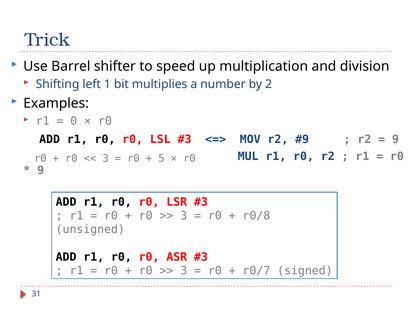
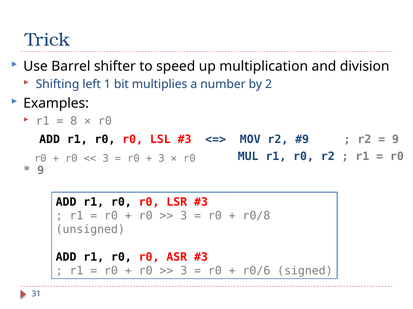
0: 0 -> 8 (74, 121)
5: 5 -> 3 (161, 159)
r0/7: r0/7 -> r0/6 (256, 271)
